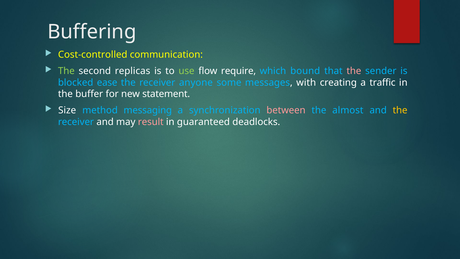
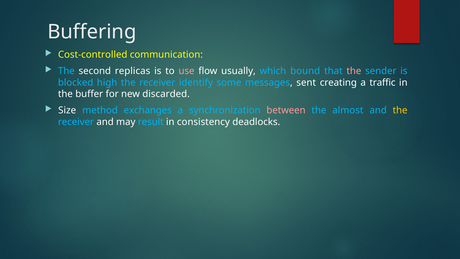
The colour: light green -> light blue (66, 71)
use colour: light green -> pink (186, 71)
require: require -> usually (238, 71)
ease: ease -> high (107, 82)
anyone: anyone -> identify (196, 82)
with: with -> sent (306, 82)
statement: statement -> discarded (166, 94)
messaging: messaging -> exchanges (148, 110)
result colour: pink -> light blue (151, 122)
guaranteed: guaranteed -> consistency (203, 122)
